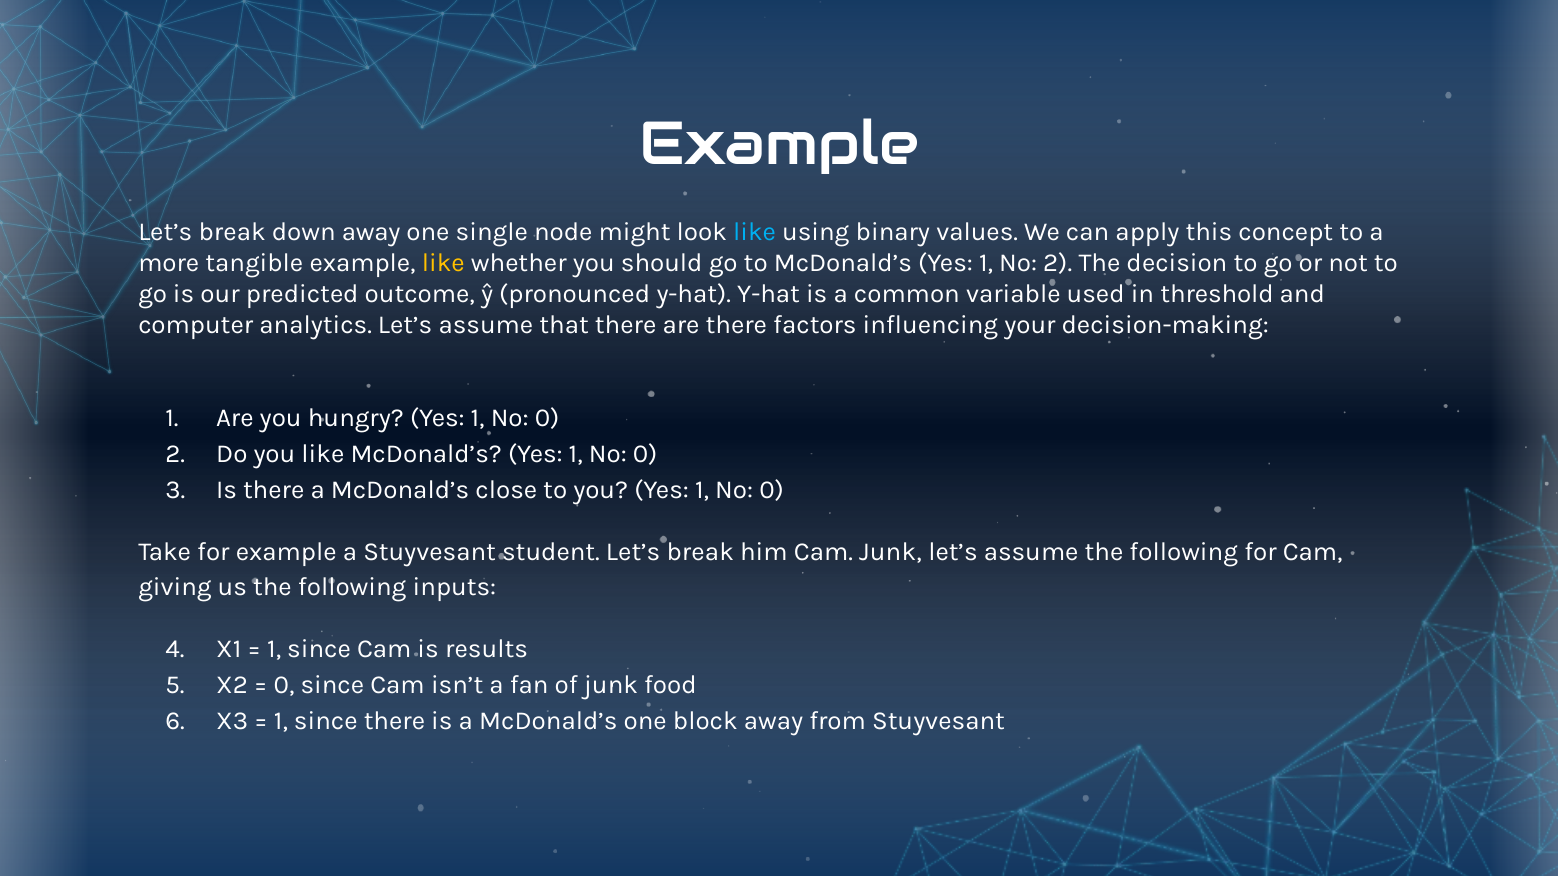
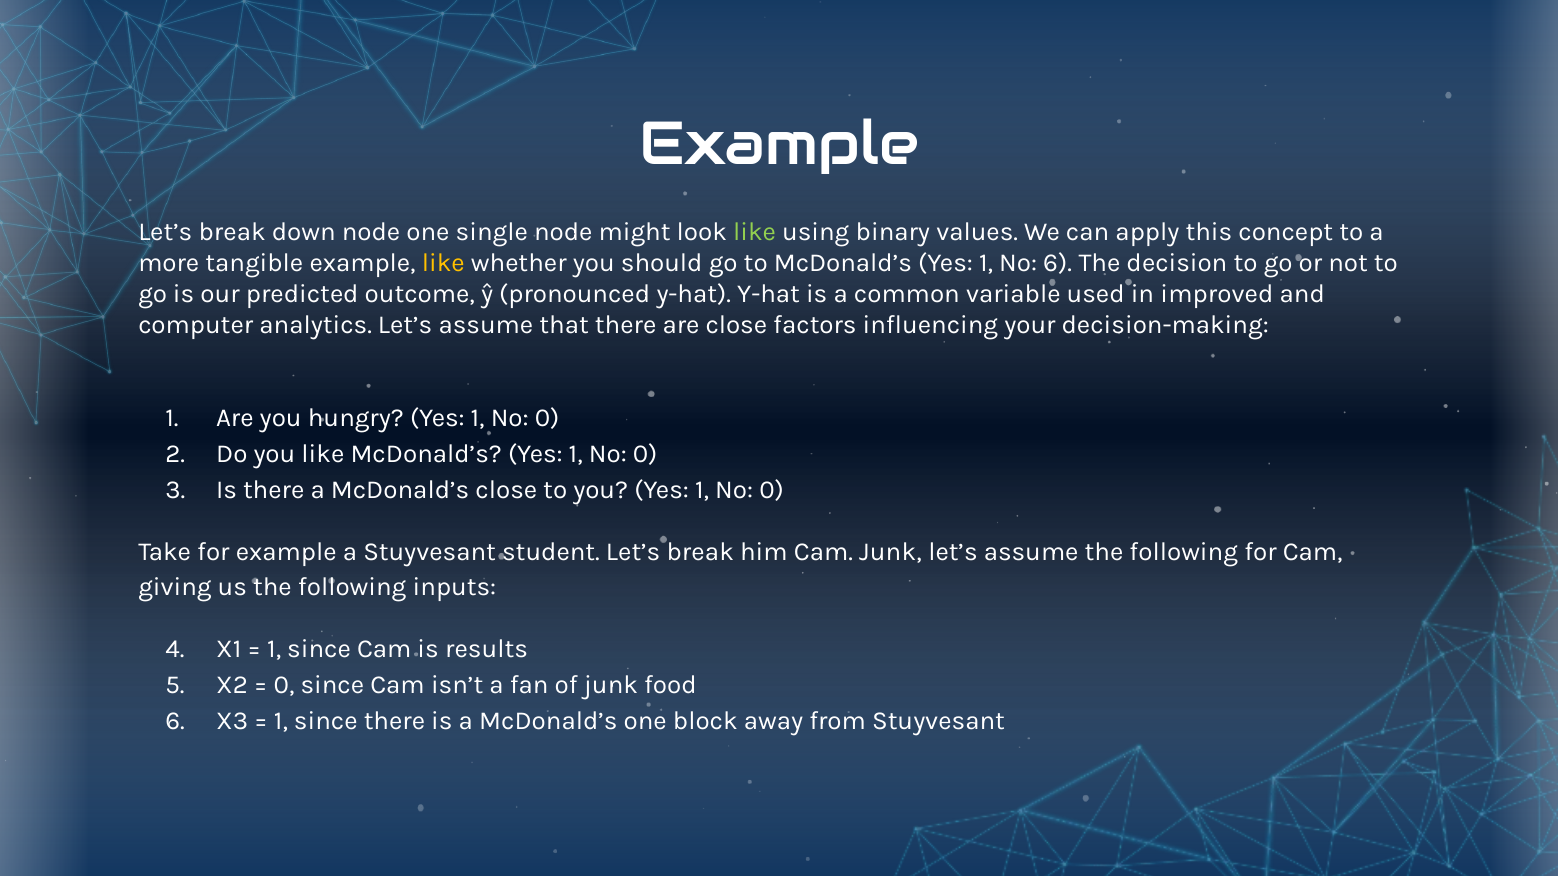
down away: away -> node (371, 232)
like colour: light blue -> light green (755, 232)
No 2: 2 -> 6 (1058, 263)
threshold: threshold -> improved (1217, 294)
are there: there -> close (736, 326)
